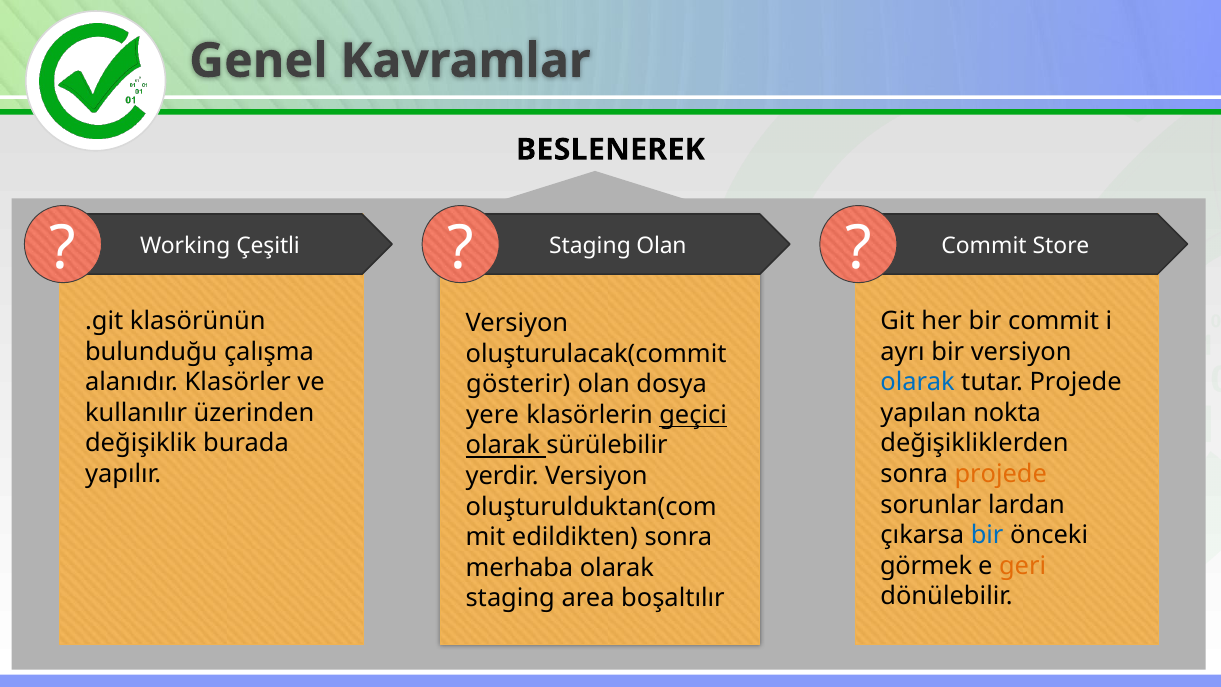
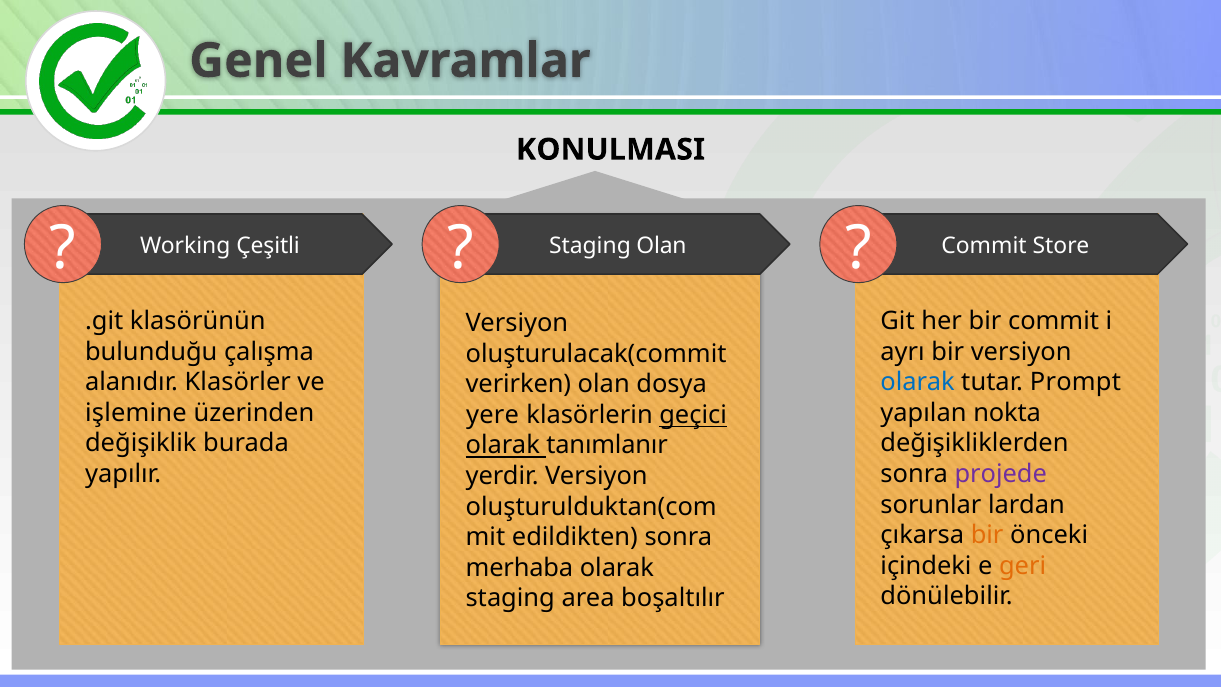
BESLENEREK: BESLENEREK -> KONULMASI (610, 150)
tutar Projede: Projede -> Prompt (1075, 382)
gösterir: gösterir -> verirken (518, 384)
kullanılır: kullanılır -> işlemine (136, 413)
sürülebilir: sürülebilir -> tanımlanır (607, 445)
projede colour: orange -> purple (1001, 474)
bir colour: blue -> orange (987, 535)
görmek: görmek -> içindeki (926, 566)
